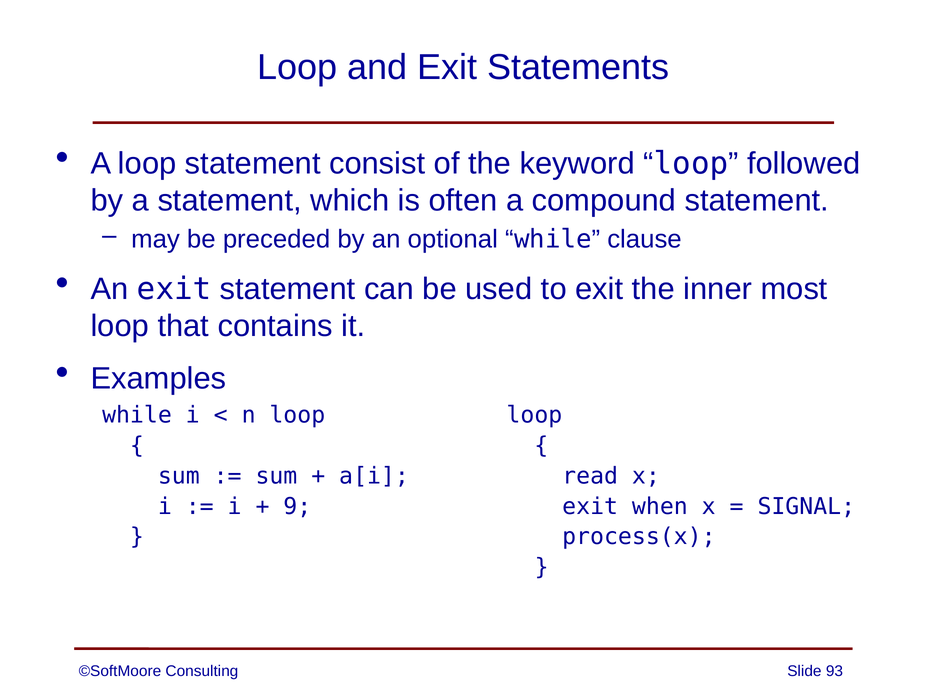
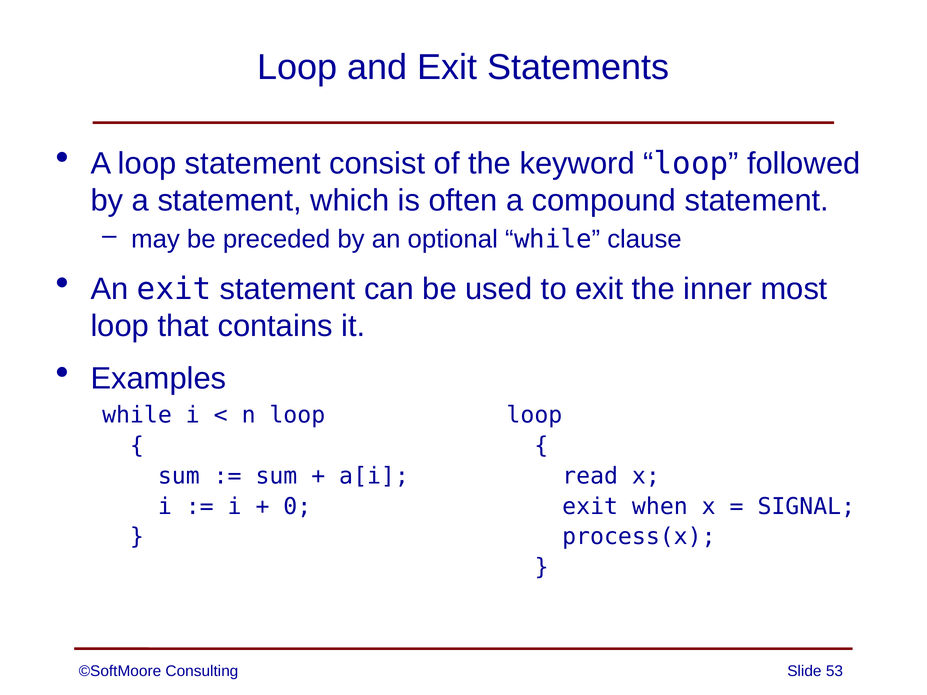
9: 9 -> 0 (297, 507)
93: 93 -> 53 (834, 672)
